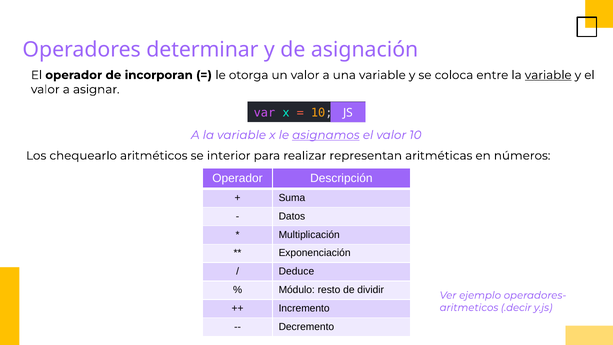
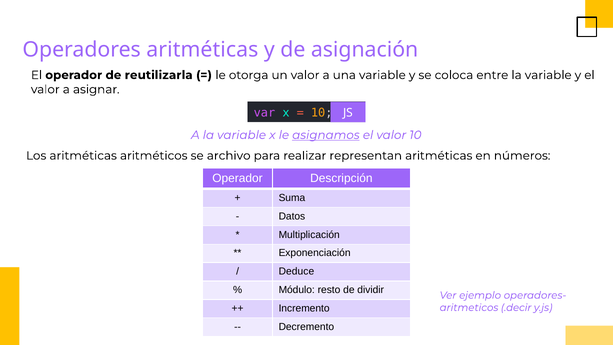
Operadores determinar: determinar -> aritméticas (202, 49)
incorporan: incorporan -> reutilizarla (159, 75)
variable underline: present -> none (548, 75)
Los chequearlo: chequearlo -> aritméticas (83, 156)
interior: interior -> archivo (229, 156)
